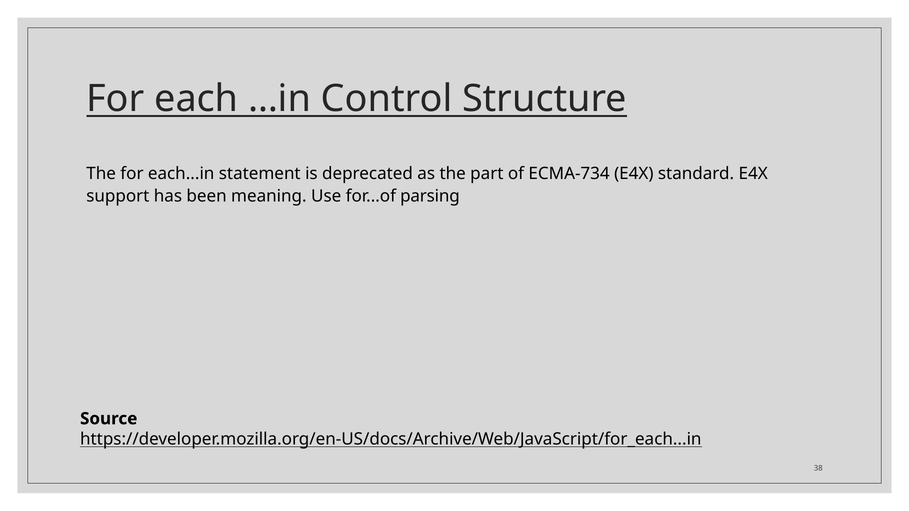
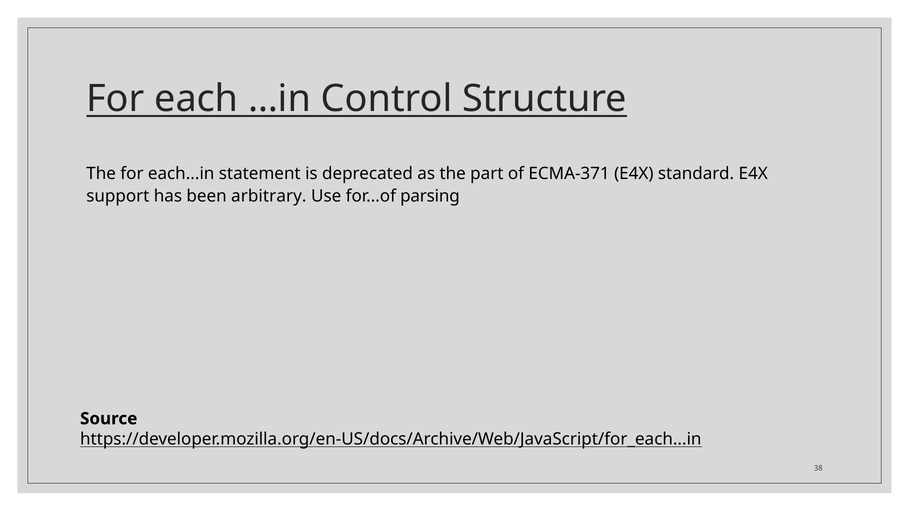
ECMA-734: ECMA-734 -> ECMA-371 (569, 174)
meaning: meaning -> arbitrary (269, 196)
